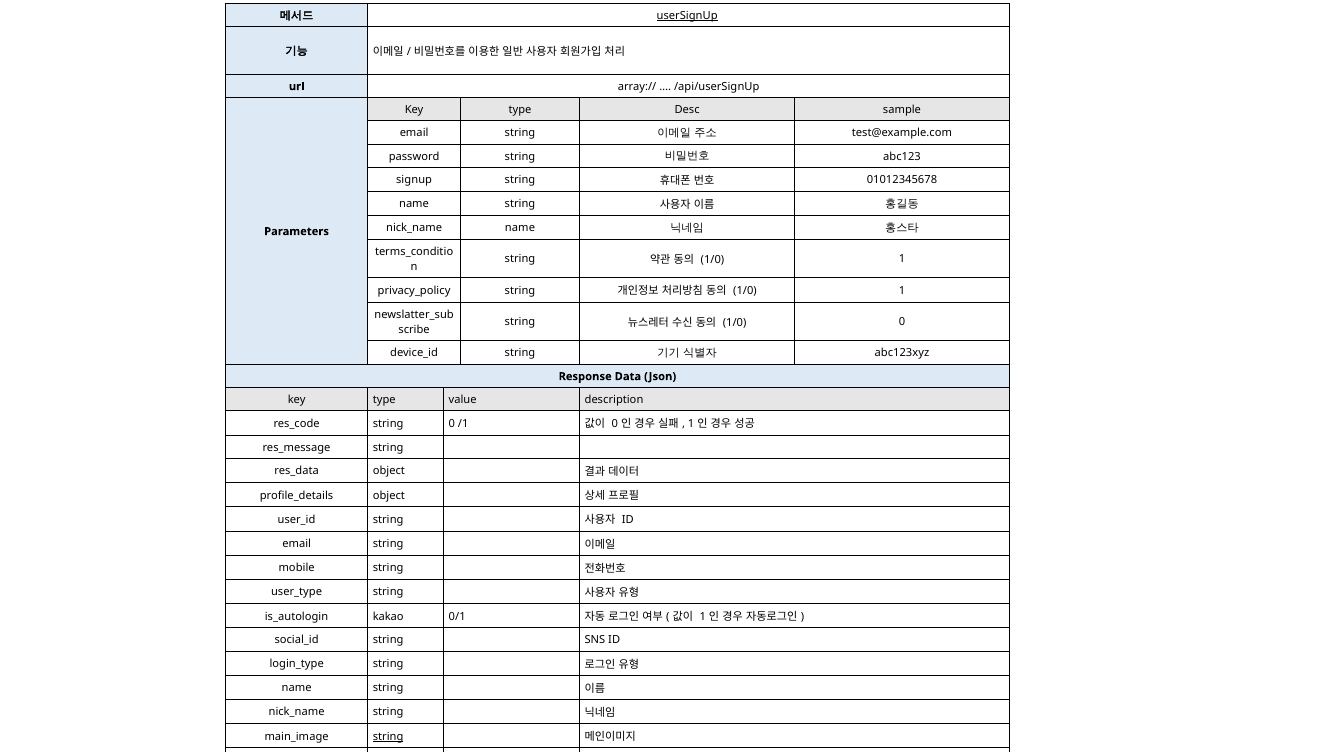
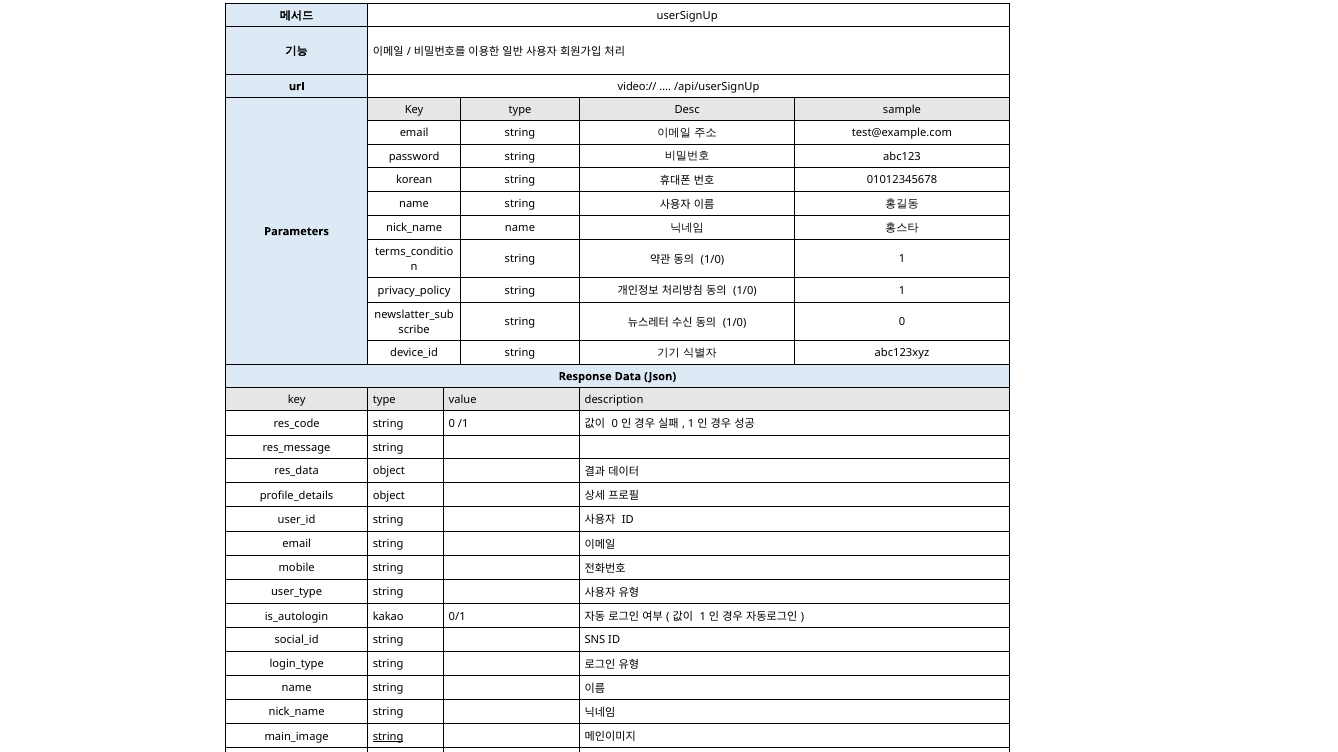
userSignUp underline: present -> none (687, 16)
array://: array:// -> video:// (637, 86)
signup: signup -> korean (414, 180)
